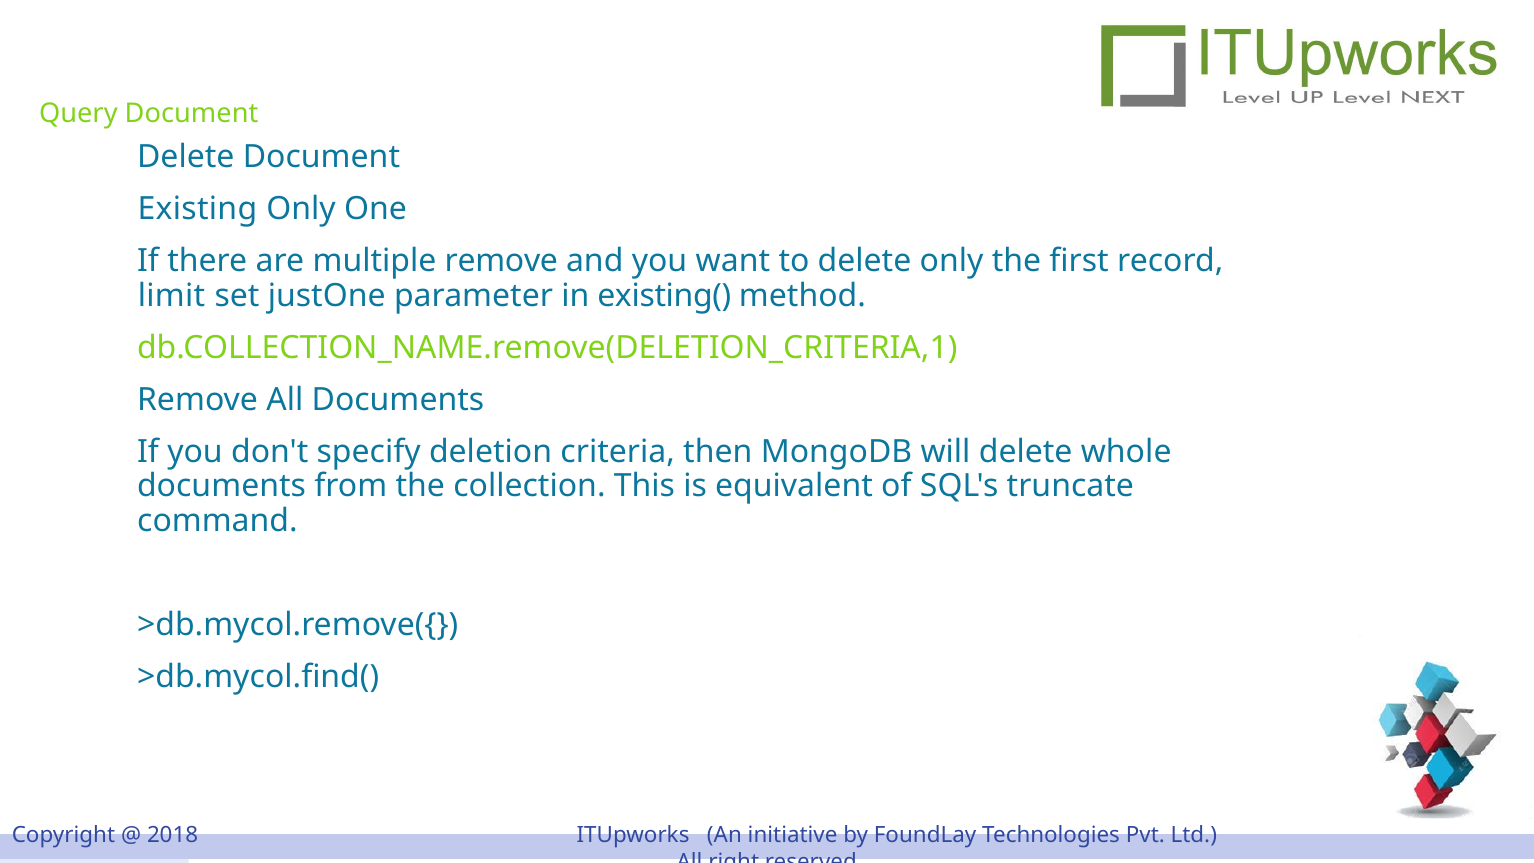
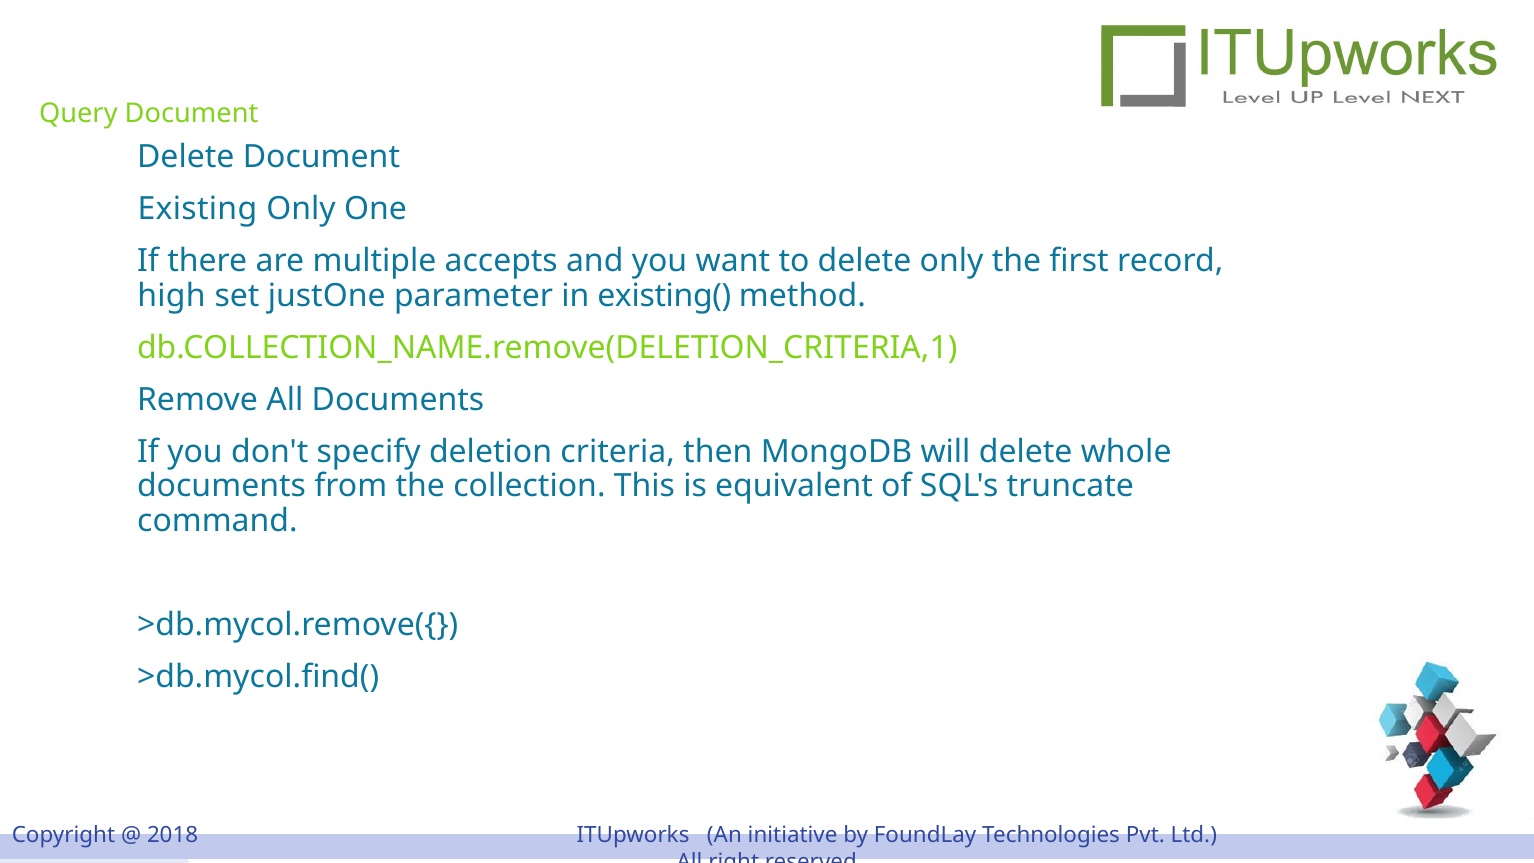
multiple remove: remove -> accepts (501, 261)
limit: limit -> high (172, 295)
